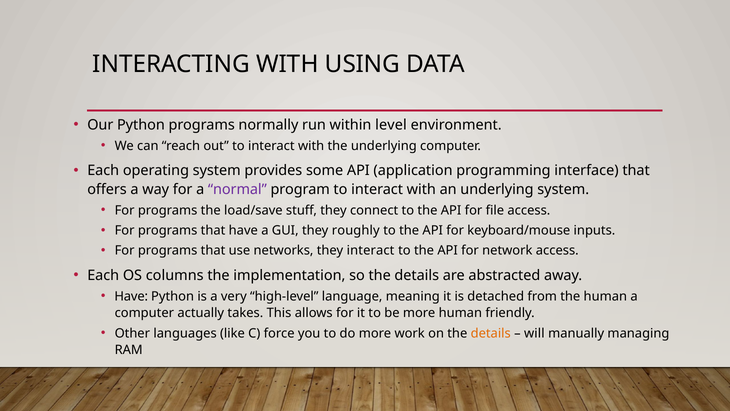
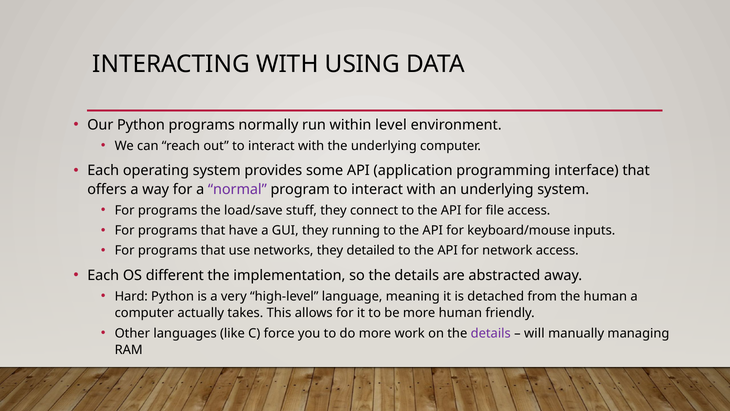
roughly: roughly -> running (356, 230)
they interact: interact -> detailed (371, 250)
columns: columns -> different (175, 275)
Have: Have -> Hard (131, 296)
details colour: orange -> purple (491, 333)
